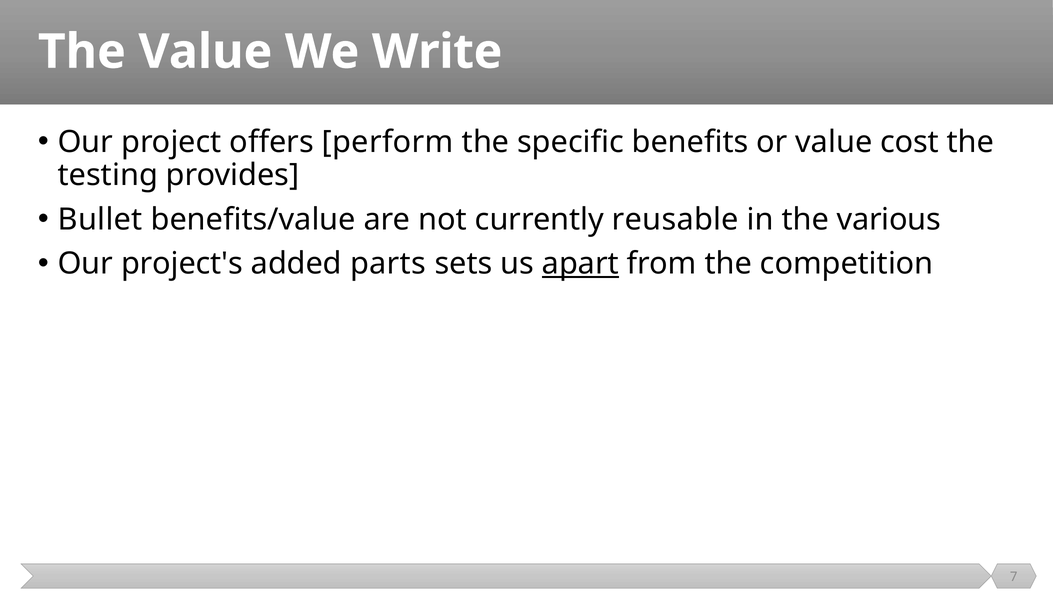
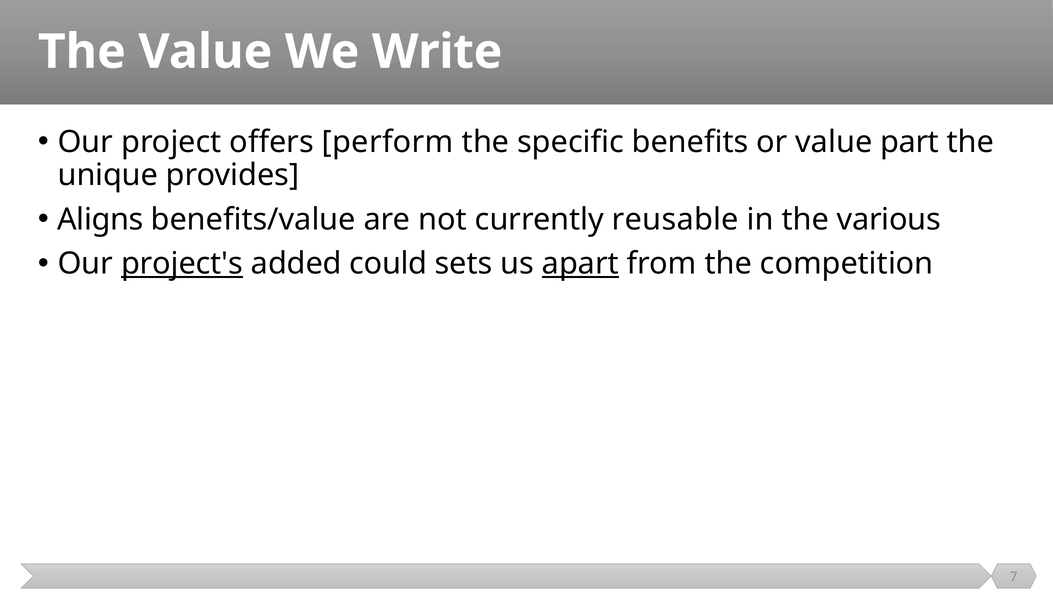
cost: cost -> part (910, 142)
testing: testing -> unique (108, 175)
Bullet: Bullet -> Aligns (100, 219)
project's underline: none -> present (182, 263)
parts: parts -> could (388, 263)
